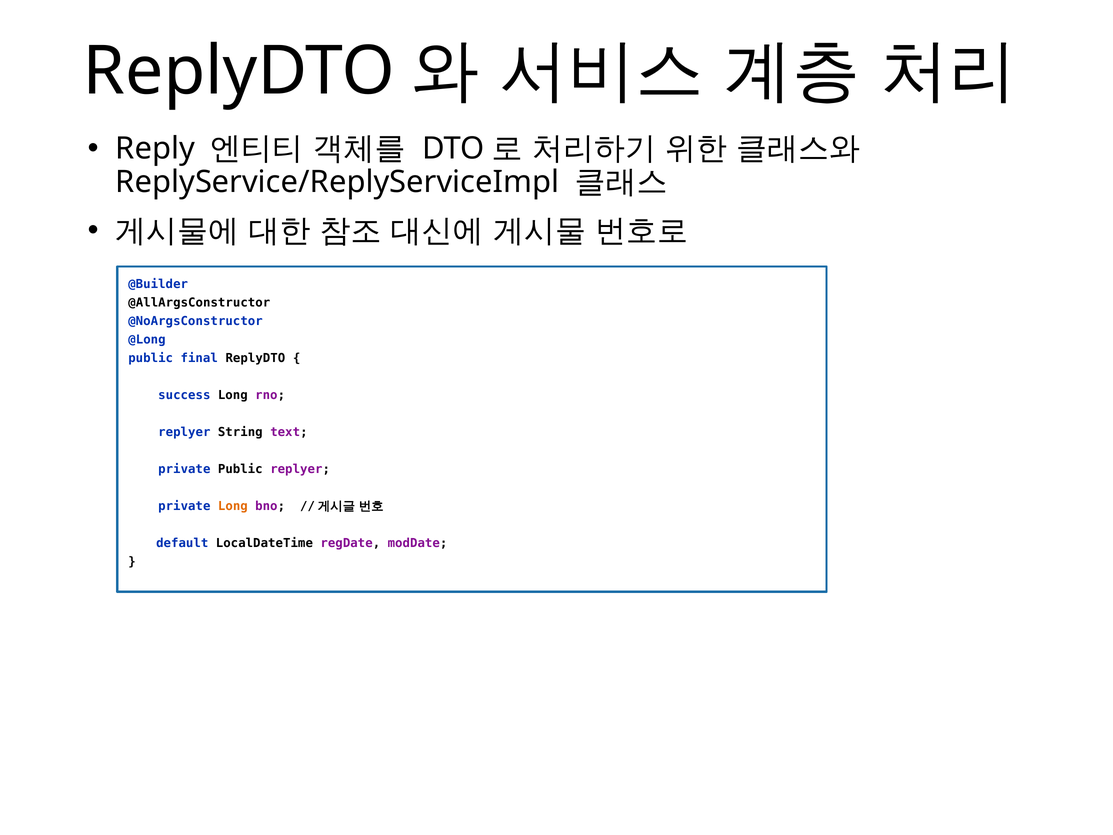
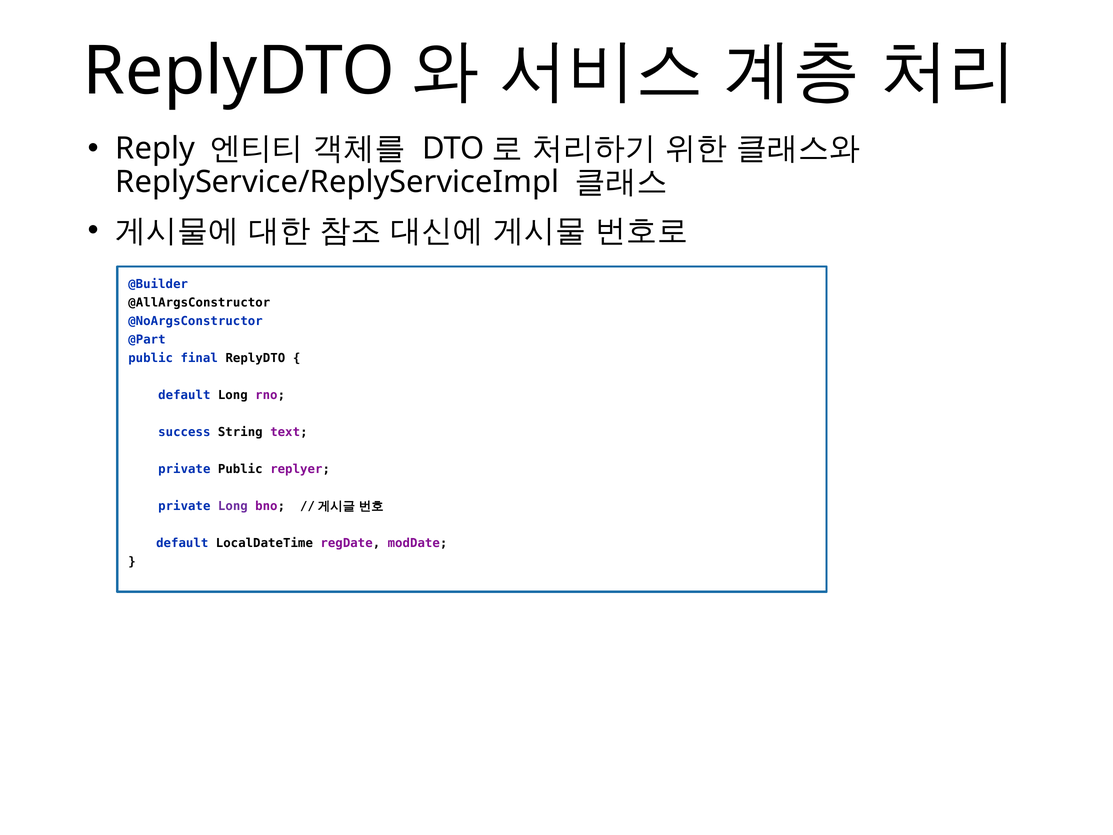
@Long: @Long -> @Part (147, 339)
success: success -> default (184, 395)
replyer: replyer -> success (184, 432)
Long colour: orange -> purple (233, 506)
